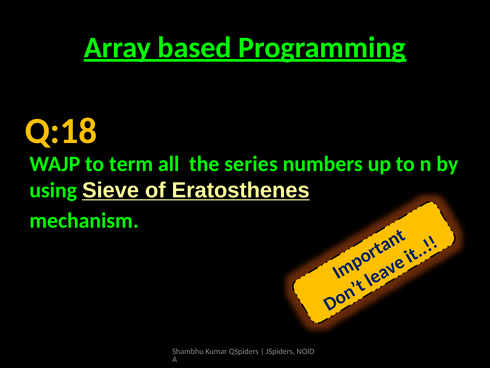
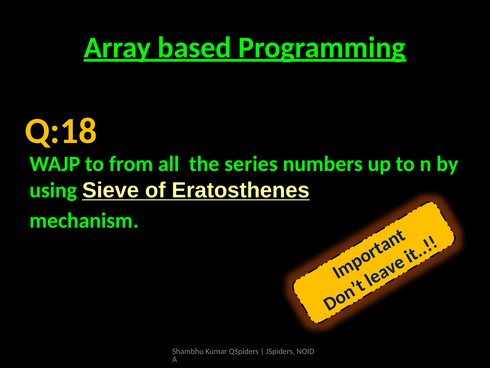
term: term -> from (131, 164)
